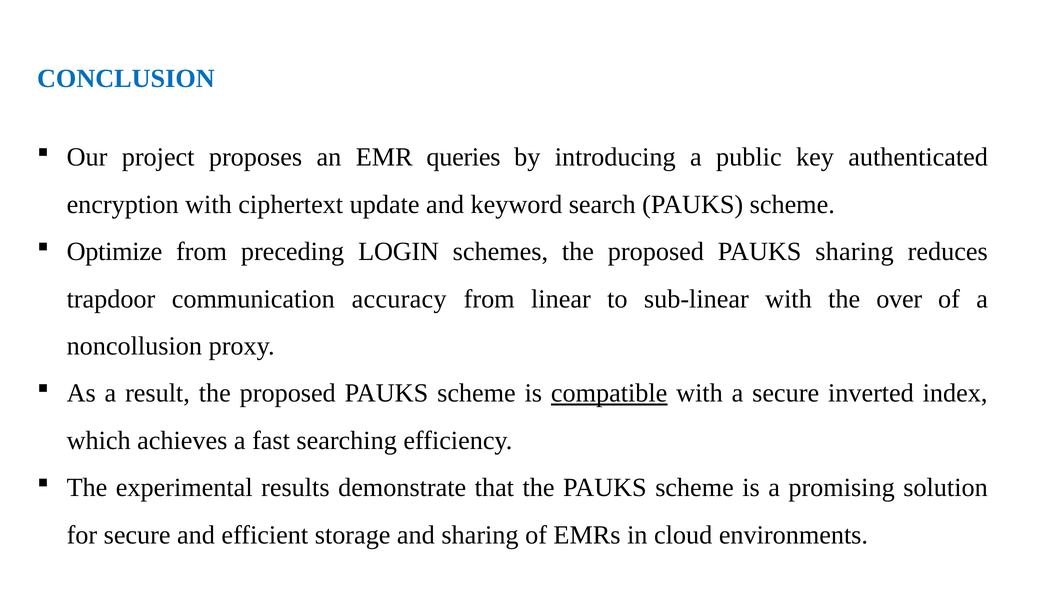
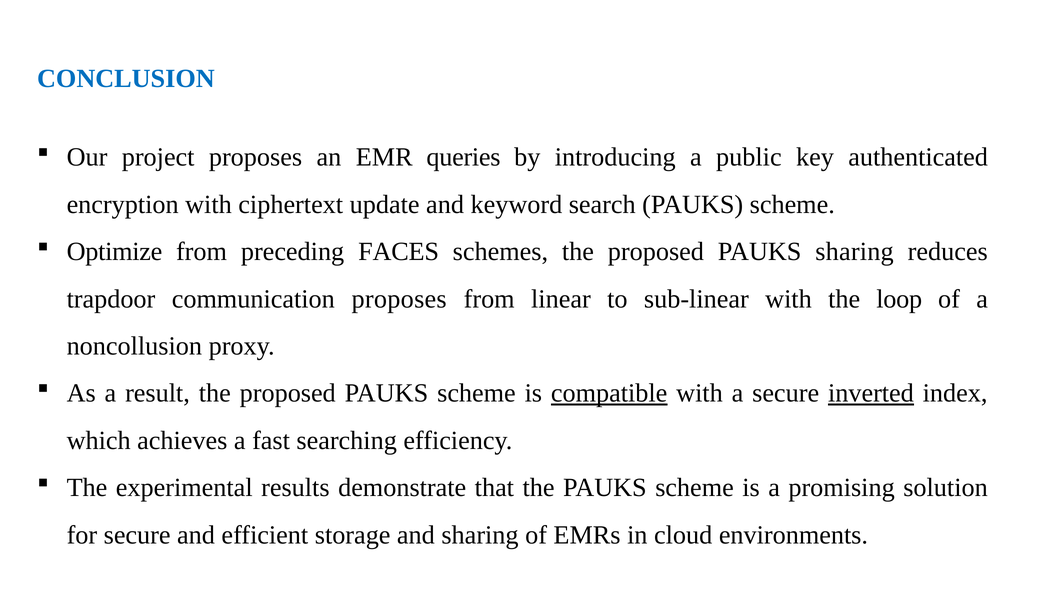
LOGIN: LOGIN -> FACES (399, 252)
communication accuracy: accuracy -> proposes (399, 299)
over: over -> loop (899, 299)
inverted underline: none -> present (871, 393)
